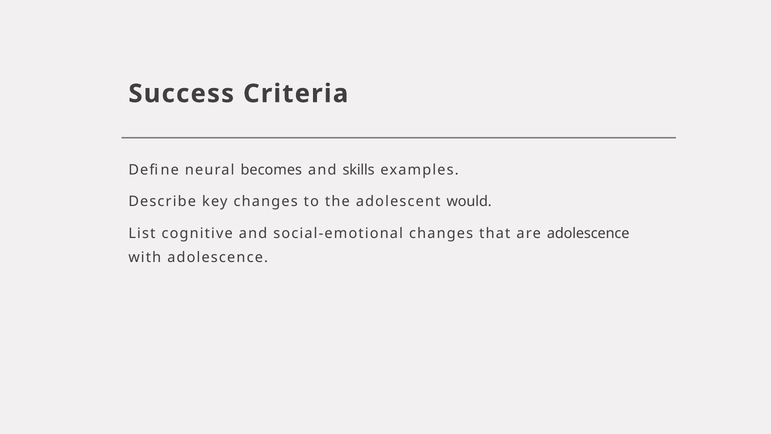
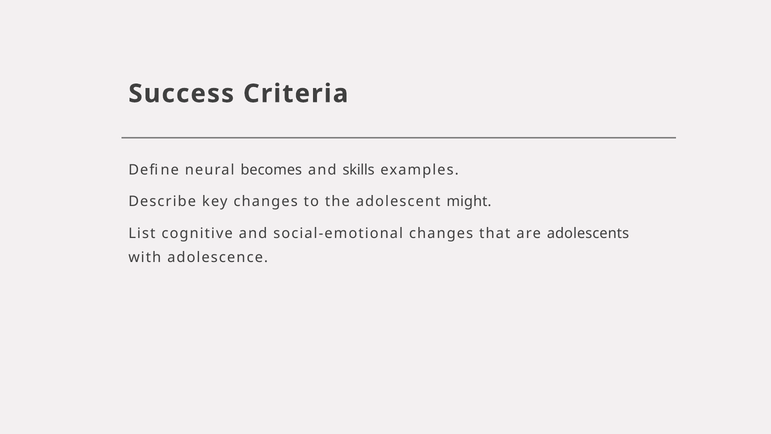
would: would -> might (469, 202)
are adolescence: adolescence -> adolescents (588, 233)
